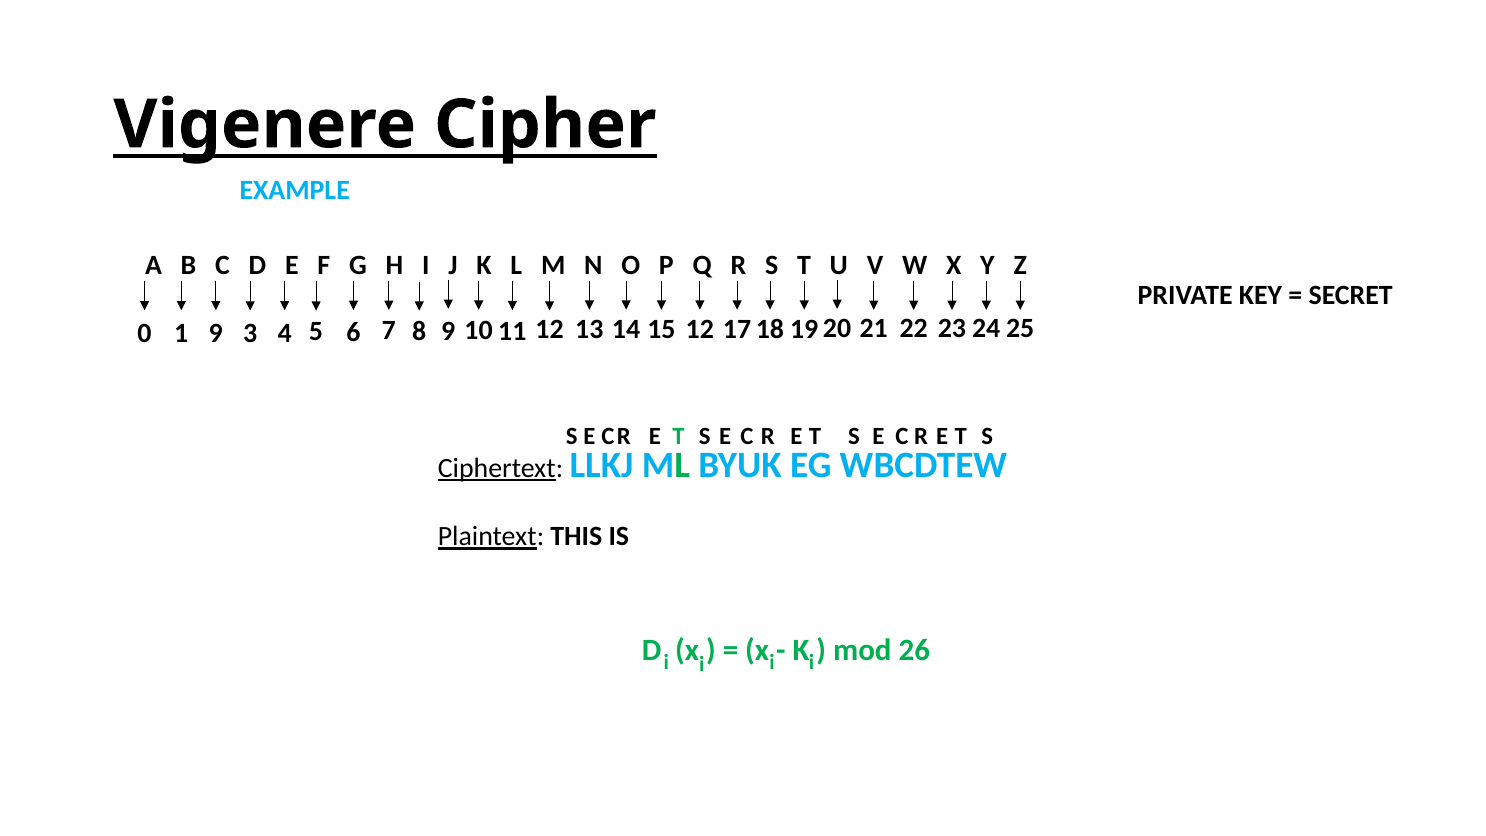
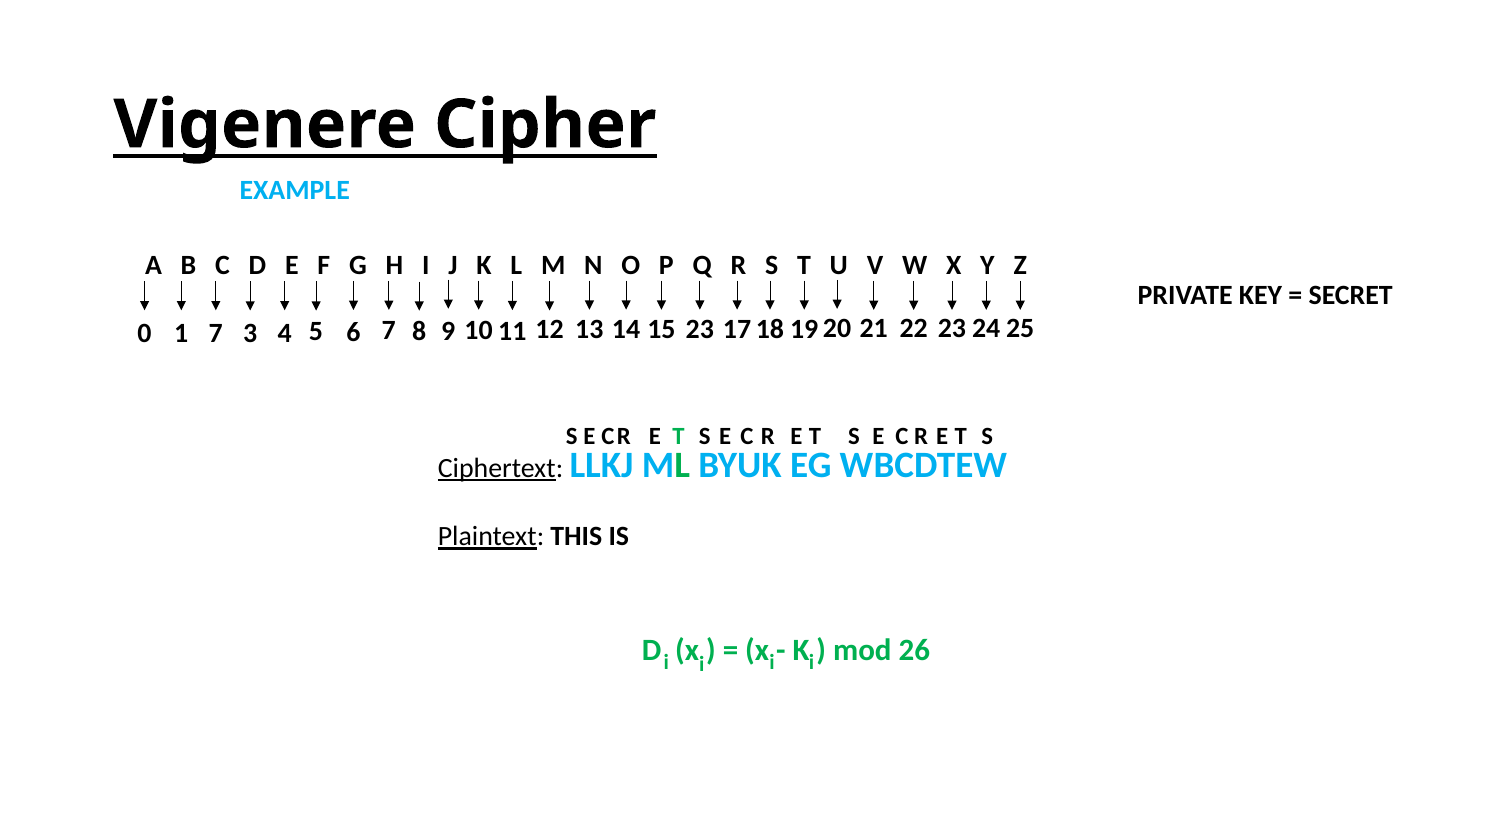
1 9: 9 -> 7 (216, 333)
15 12: 12 -> 23 (700, 329)
